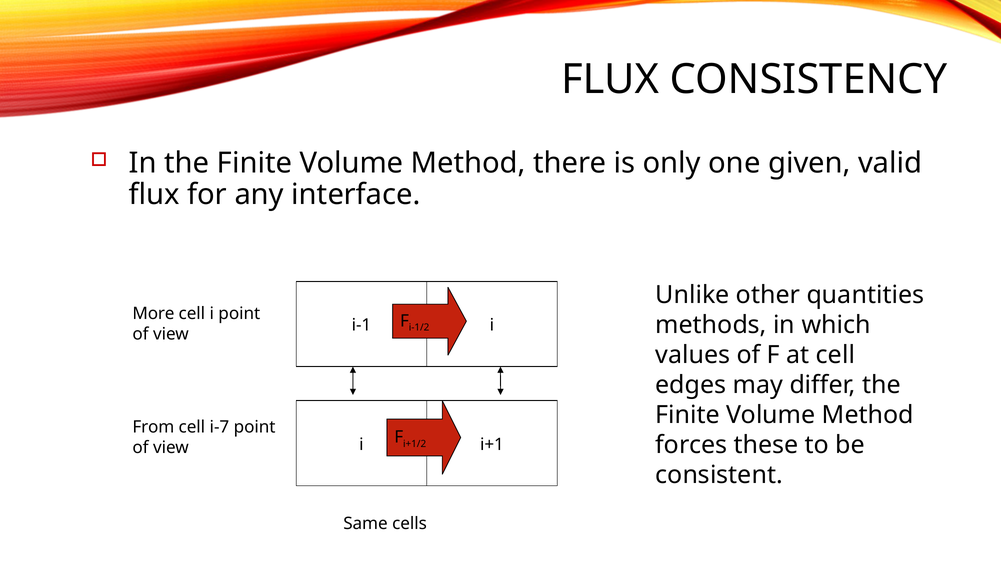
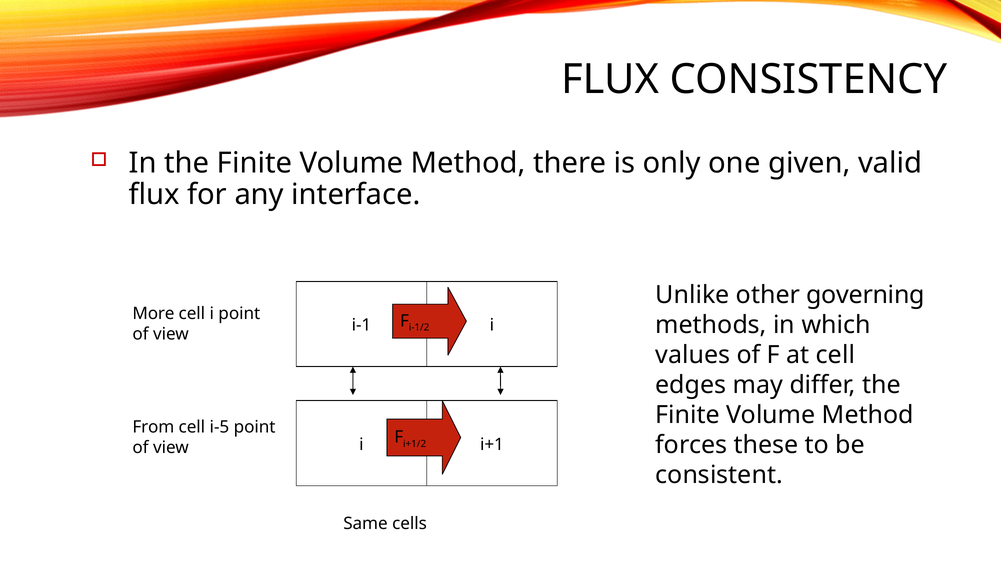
quantities: quantities -> governing (866, 295)
i-7: i-7 -> i-5 (219, 427)
